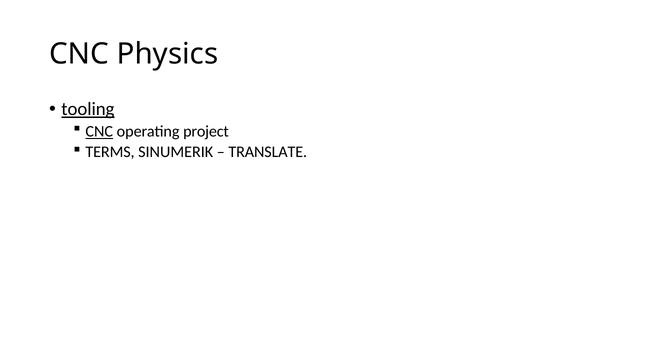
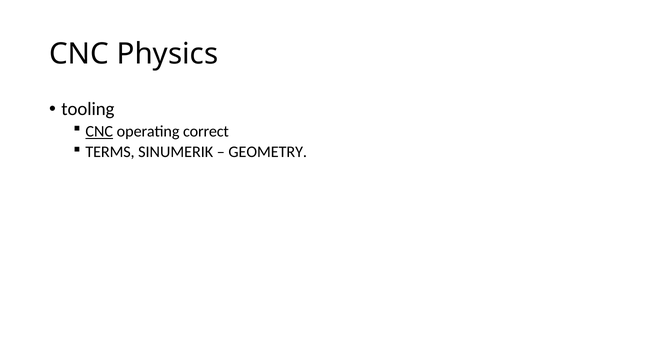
tooling underline: present -> none (88, 109)
project: project -> correct (206, 131)
TRANSLATE: TRANSLATE -> GEOMETRY (268, 152)
